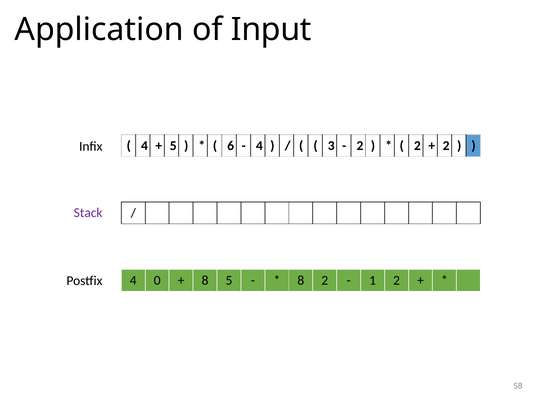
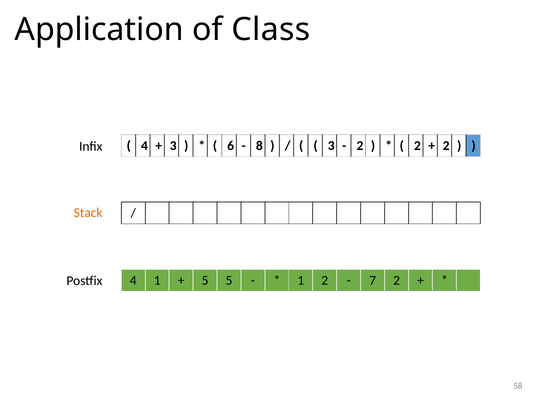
Input: Input -> Class (271, 29)
5: 5 -> 3 (173, 146)
4: 4 -> 8 (259, 146)
Stack colour: purple -> orange (88, 213)
4 0: 0 -> 1 (157, 281)
8: 8 -> 5 (205, 281)
8: 8 -> 1 (301, 281)
1: 1 -> 7 (373, 281)
